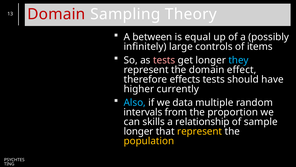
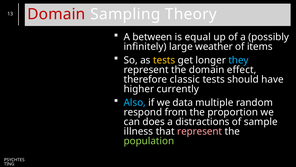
controls: controls -> weather (214, 47)
tests colour: pink -> yellow (164, 60)
effects: effects -> classic (185, 79)
intervals: intervals -> respond (143, 112)
skills: skills -> does (154, 121)
relationship: relationship -> distractions (202, 121)
longer: longer -> illness (138, 131)
represent colour: yellow -> pink (200, 131)
population colour: yellow -> light green (149, 141)
